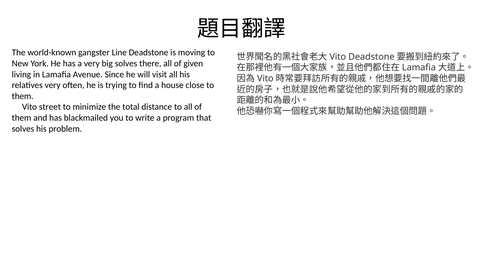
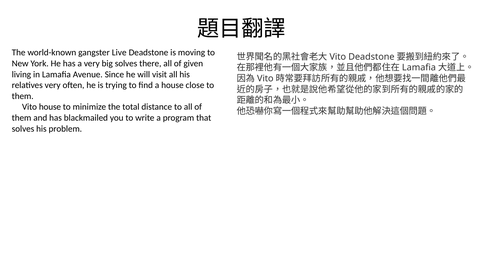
Line: Line -> Live (119, 53)
Vito street: street -> house (50, 107)
